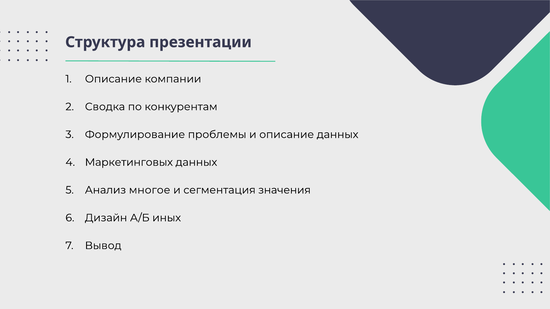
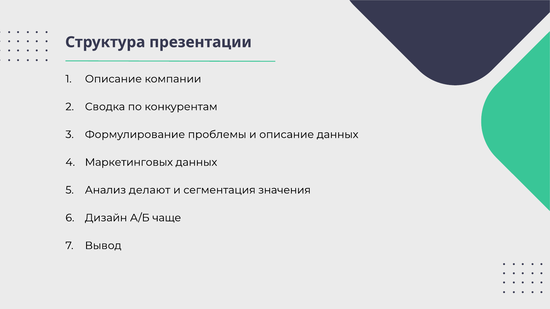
многое: многое -> делают (150, 190)
иных: иных -> чаще (167, 218)
